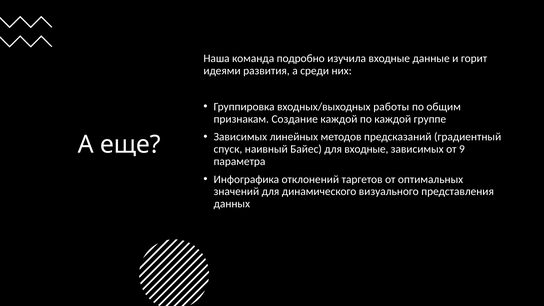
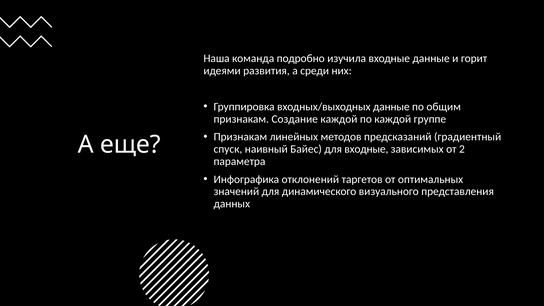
входных/выходных работы: работы -> данные (391, 107)
Зависимых: Зависимых -> Признакам (240, 137)
9: 9 -> 2 (462, 149)
